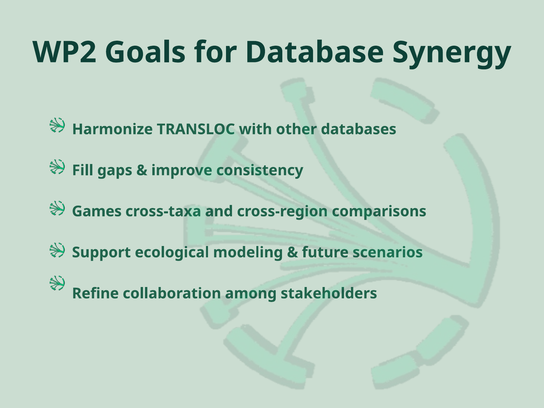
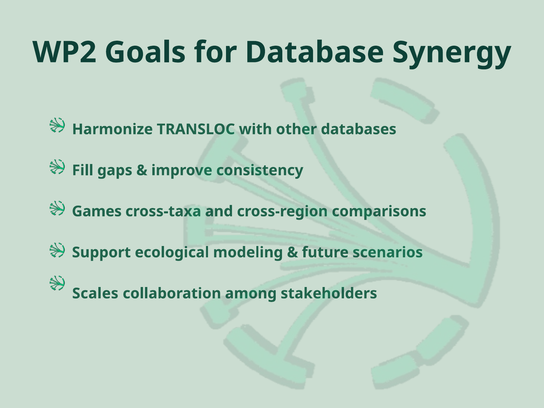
Refine: Refine -> Scales (95, 293)
